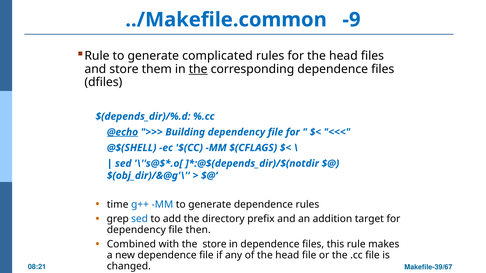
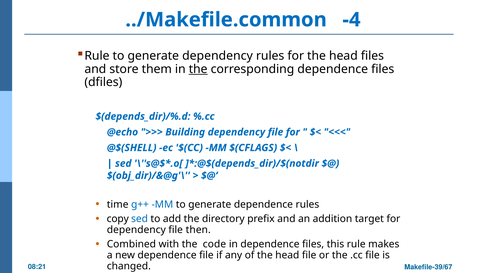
-9: -9 -> -4 (352, 20)
generate complicated: complicated -> dependency (217, 56)
@echo underline: present -> none (122, 132)
grep: grep -> copy (118, 219)
the store: store -> code (214, 245)
